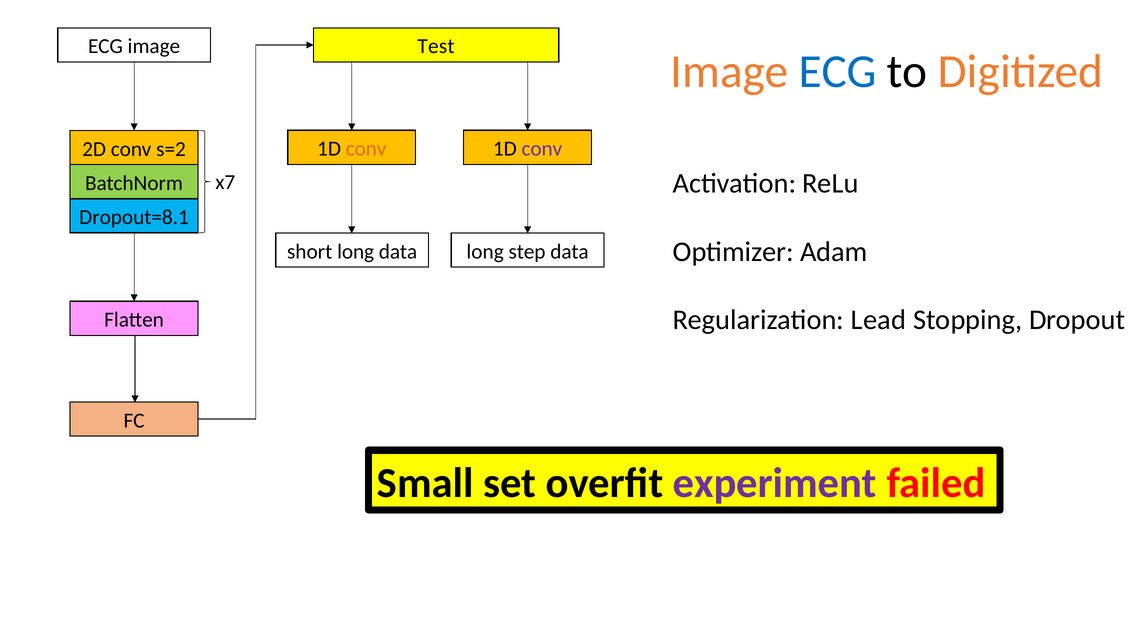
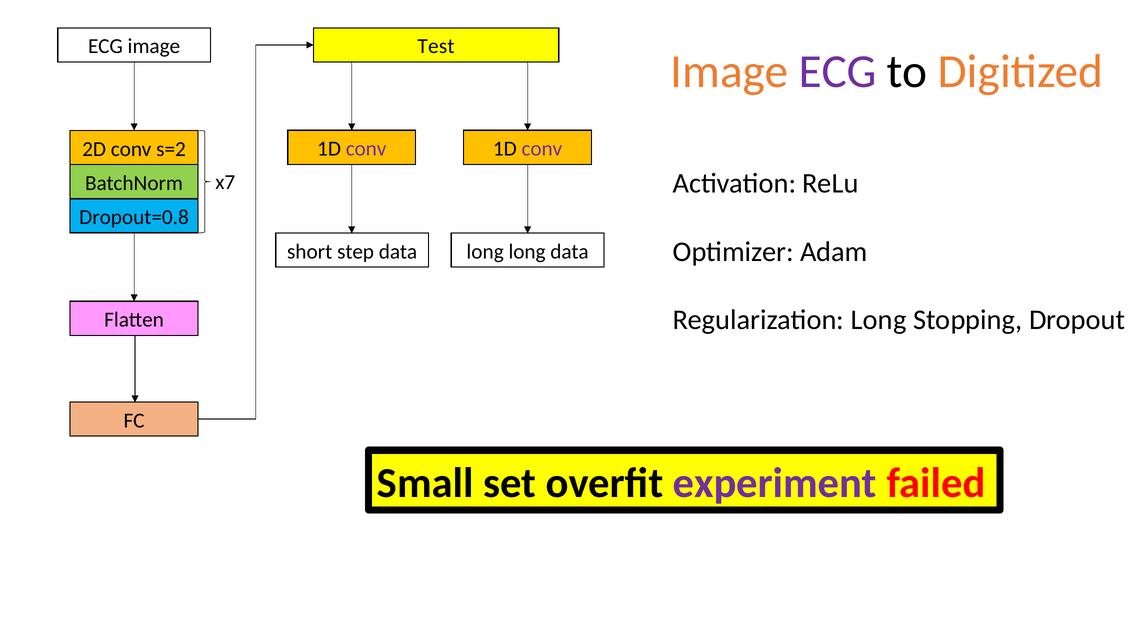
ECG colour: blue -> purple (838, 72)
conv colour: orange -> purple (366, 149)
Dropout=8.1: Dropout=8.1 -> Dropout=0.8 (134, 217)
short long: long -> step (356, 251)
long step: step -> long (527, 251)
Regularization Lead: Lead -> Long (879, 320)
